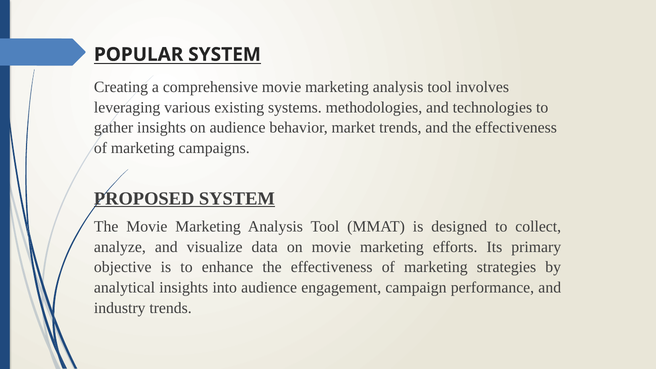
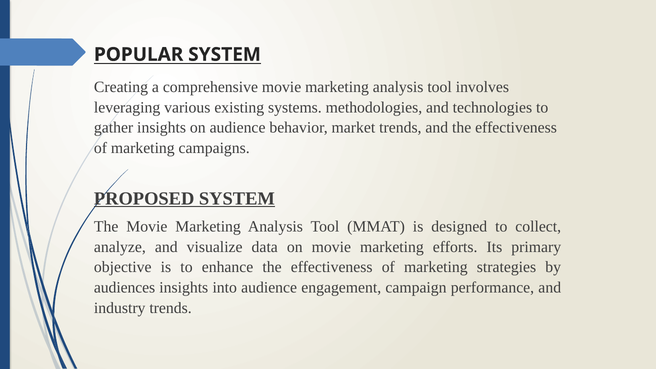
analytical: analytical -> audiences (125, 288)
